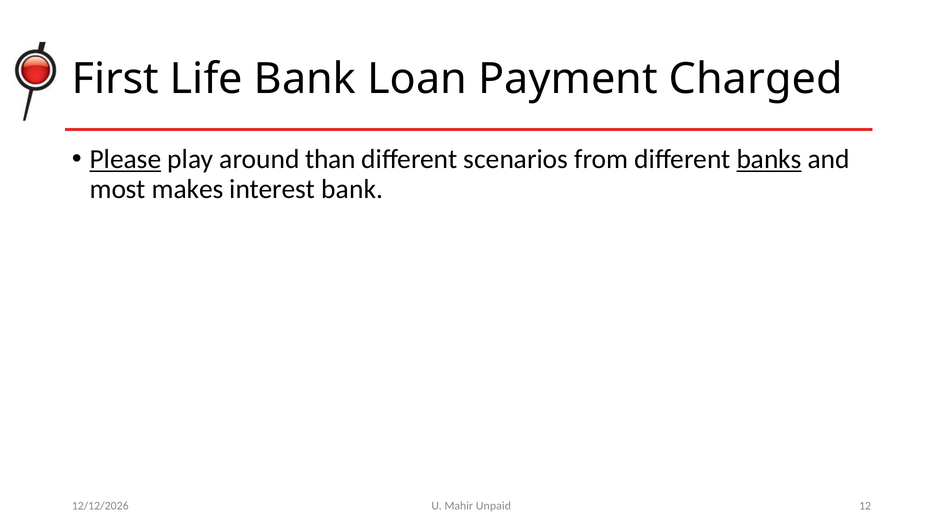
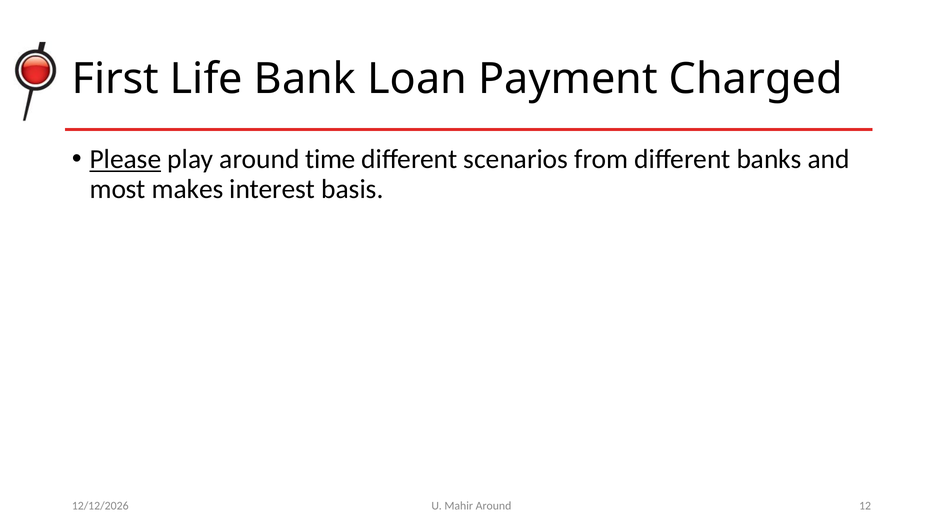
than: than -> time (331, 159)
banks underline: present -> none (769, 159)
interest bank: bank -> basis (352, 189)
Mahir Unpaid: Unpaid -> Around (494, 506)
